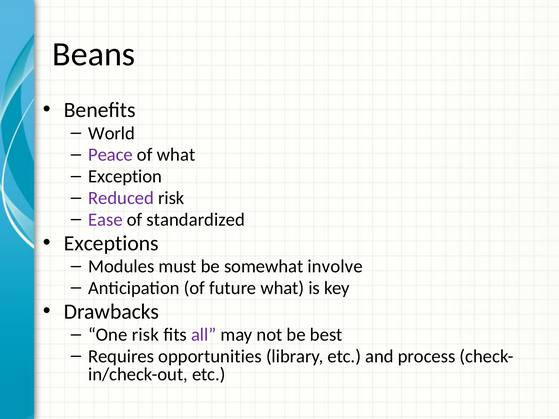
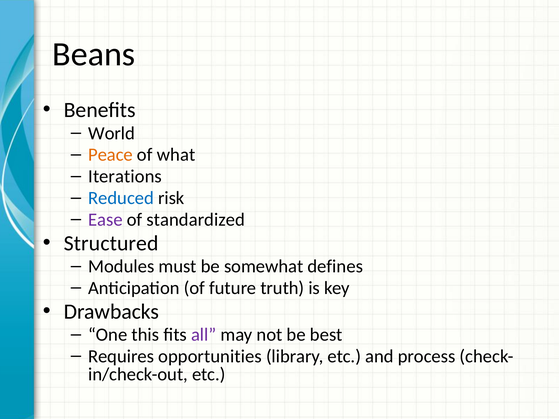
Peace colour: purple -> orange (111, 155)
Exception: Exception -> Iterations (125, 177)
Reduced colour: purple -> blue (121, 198)
Exceptions: Exceptions -> Structured (111, 243)
involve: involve -> defines (335, 267)
future what: what -> truth (282, 288)
One risk: risk -> this (145, 335)
